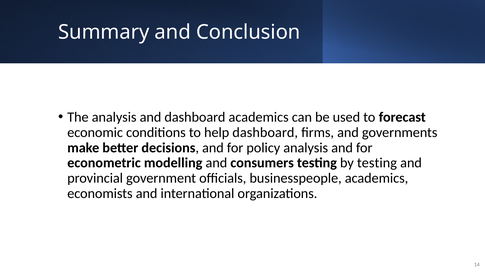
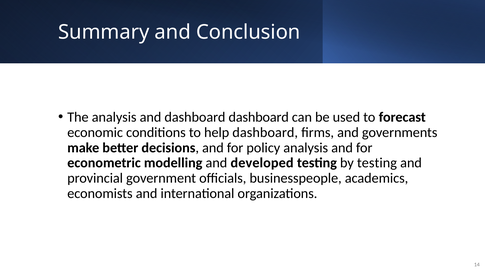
dashboard academics: academics -> dashboard (259, 117)
consumers: consumers -> developed (262, 163)
